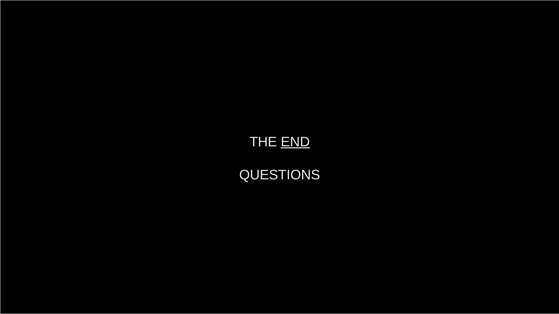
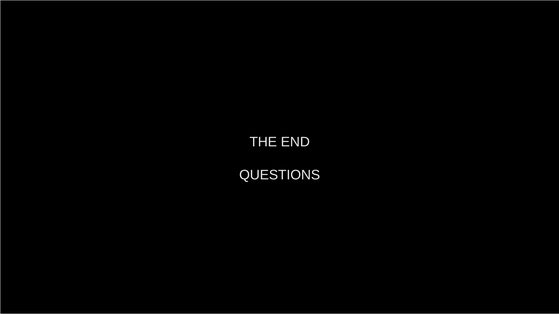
END underline: present -> none (295, 142)
